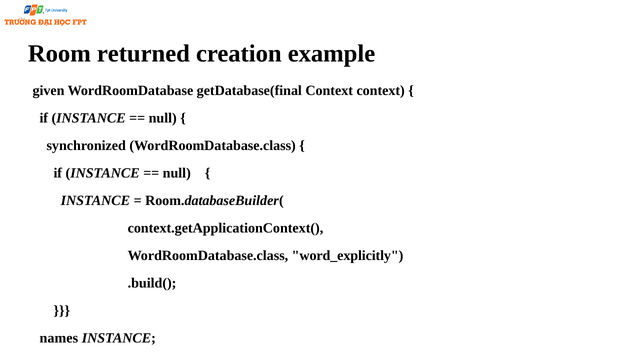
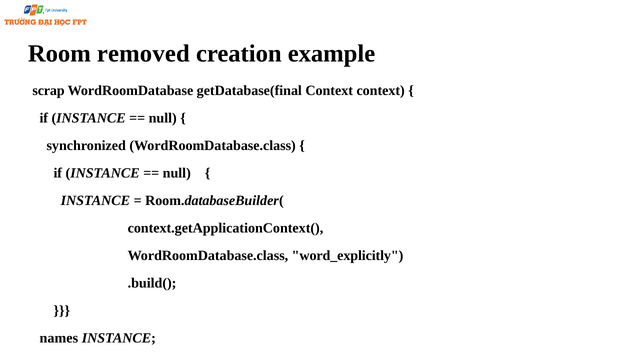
returned: returned -> removed (143, 54)
given: given -> scrap (49, 91)
